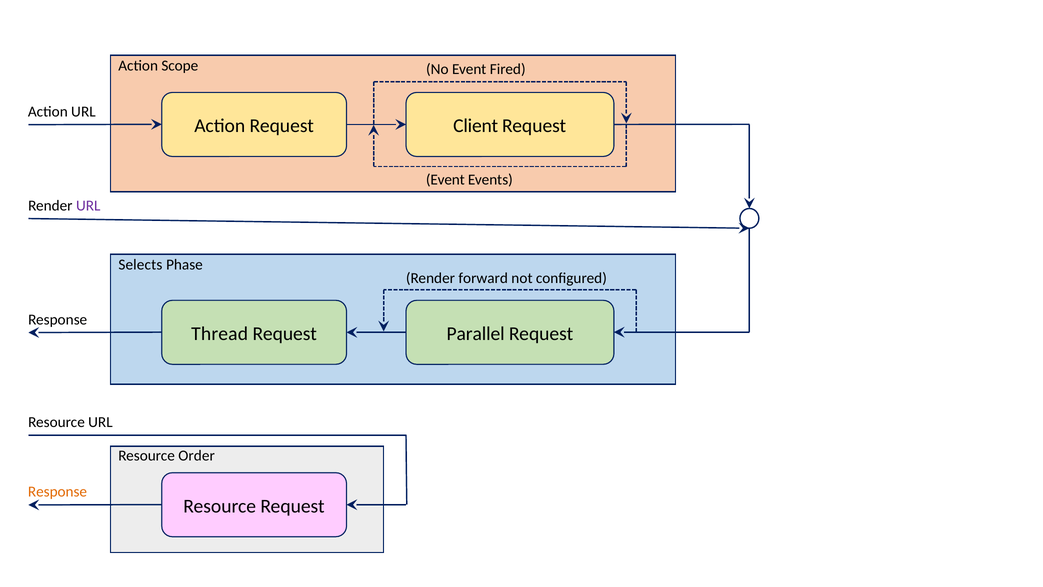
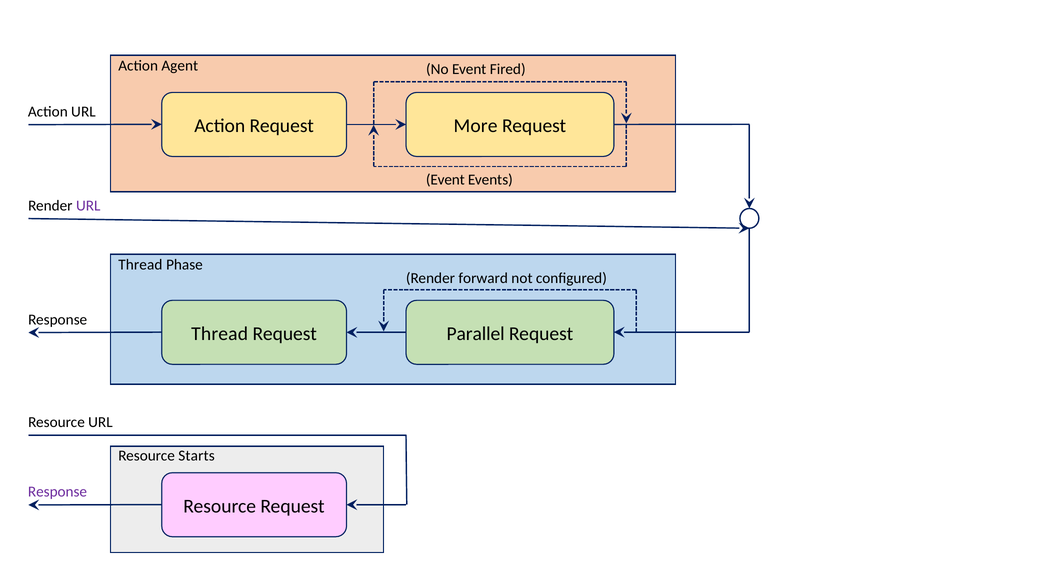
Scope: Scope -> Agent (180, 66)
Client: Client -> More (476, 126)
Selects: Selects -> Thread (140, 265)
Order: Order -> Starts (197, 455)
Response colour: orange -> purple (58, 491)
